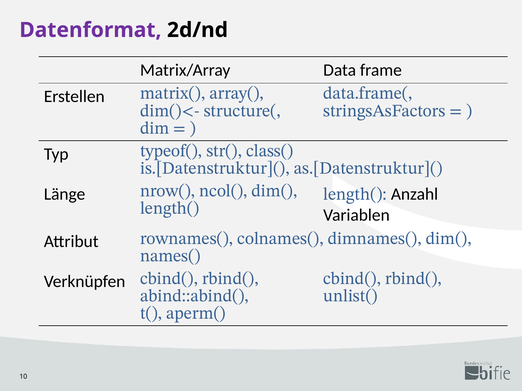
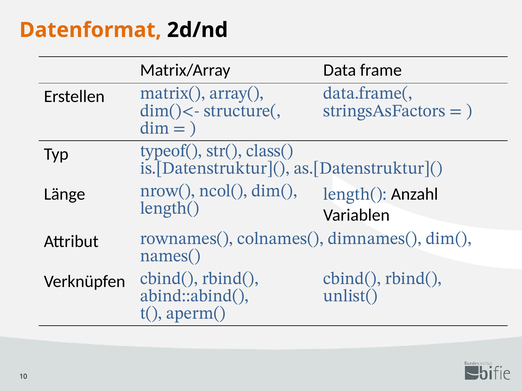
Datenformat colour: purple -> orange (90, 30)
